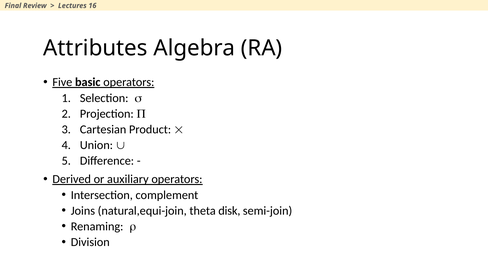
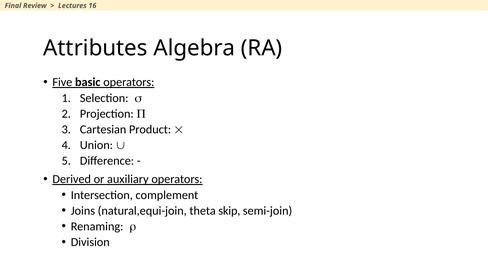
disk: disk -> skip (229, 210)
